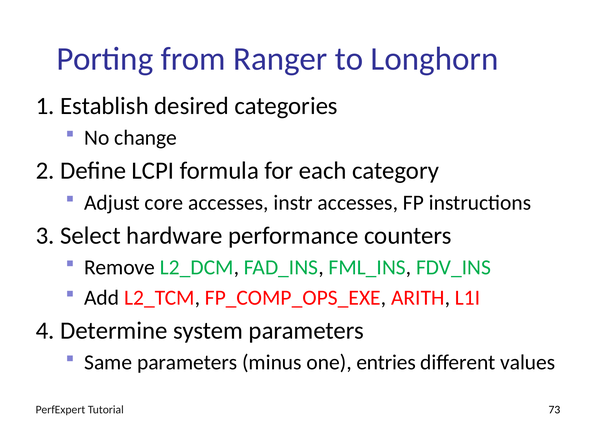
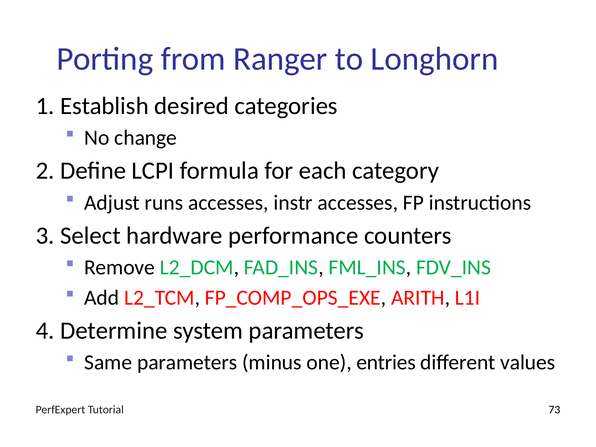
core: core -> runs (164, 203)
